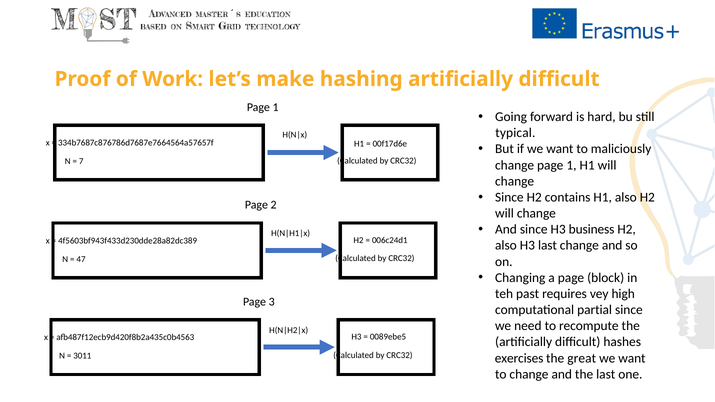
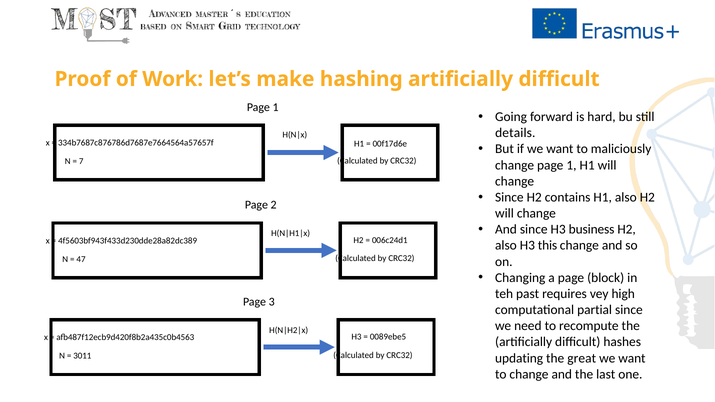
typical: typical -> details (515, 133)
H3 last: last -> this (547, 246)
exercises: exercises -> updating (519, 358)
